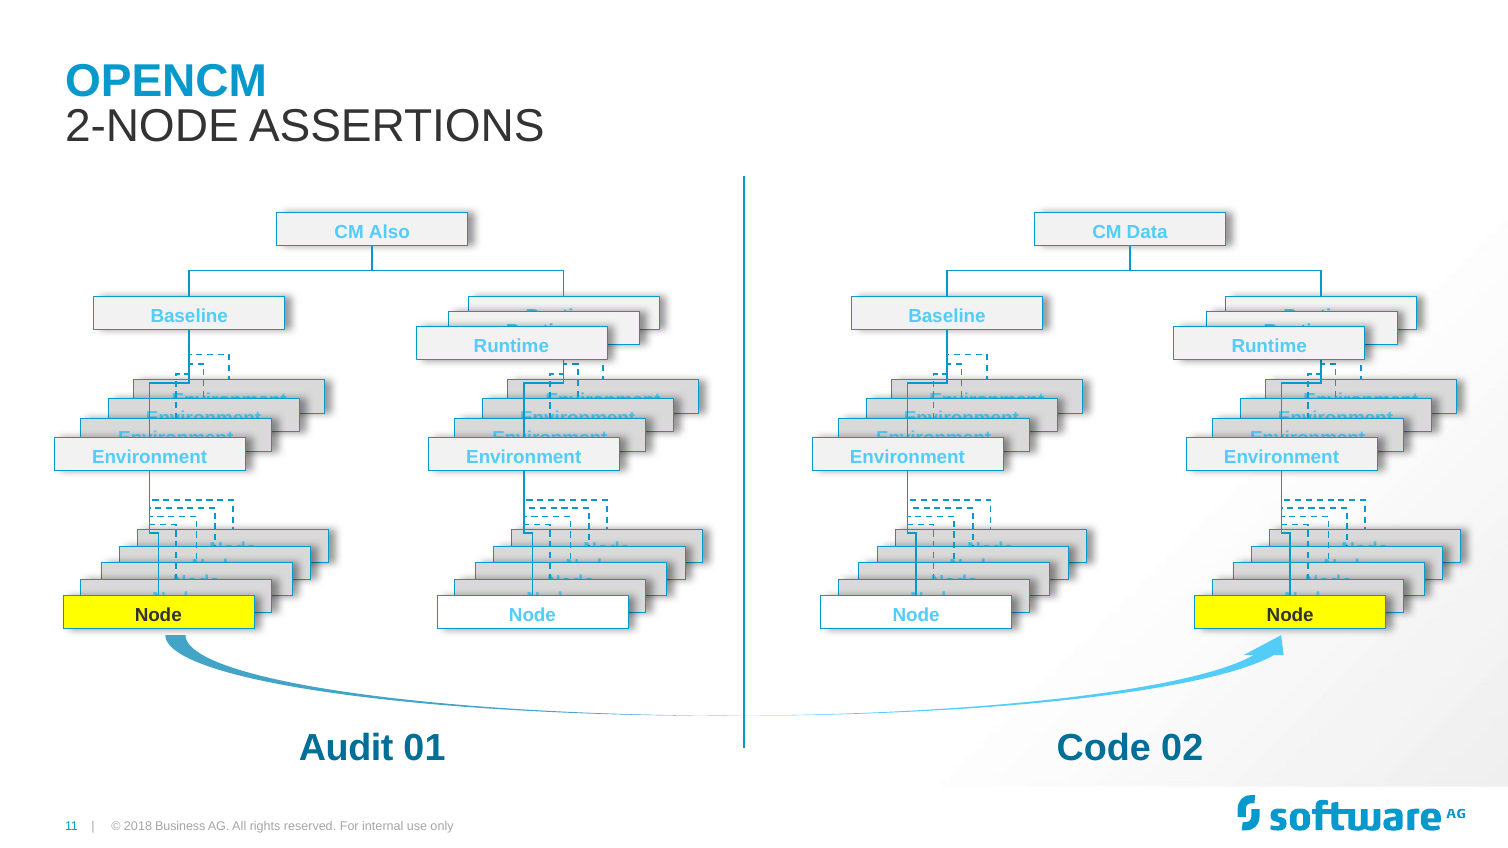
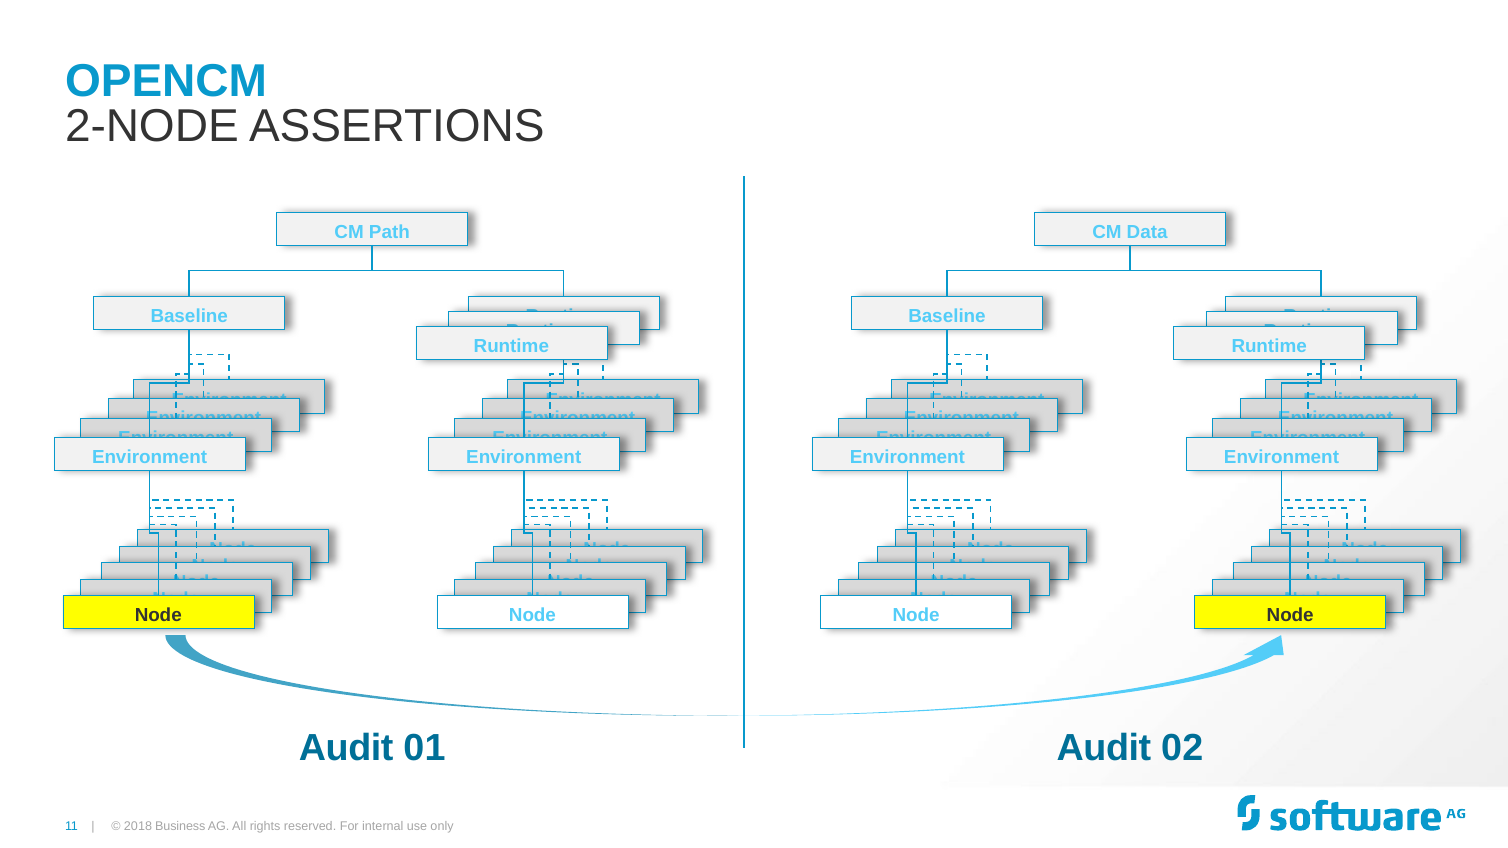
Also: Also -> Path (389, 232)
Code: Code -> Audit (1104, 749)
